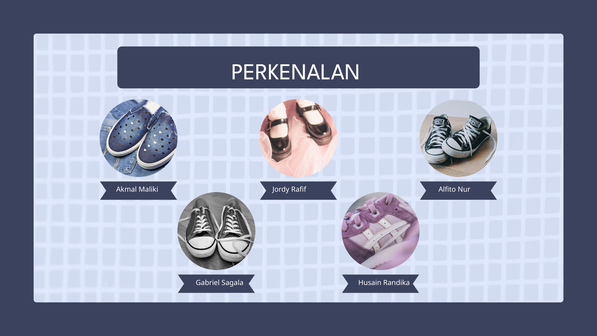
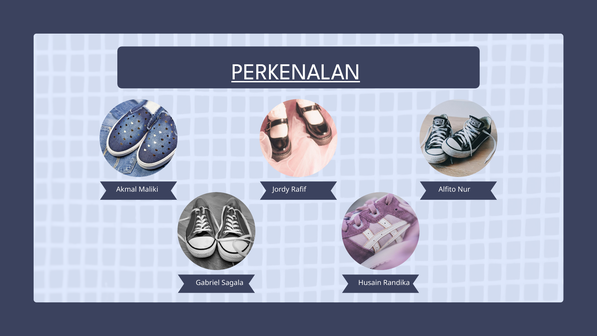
PERKENALAN underline: none -> present (296, 72)
